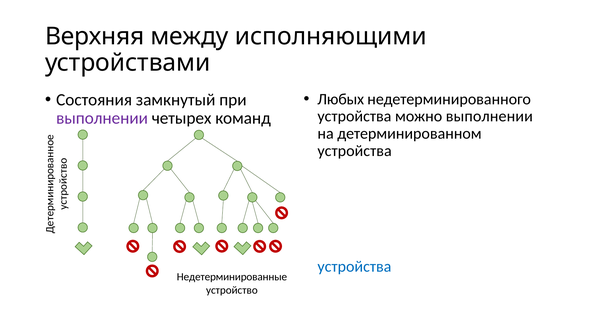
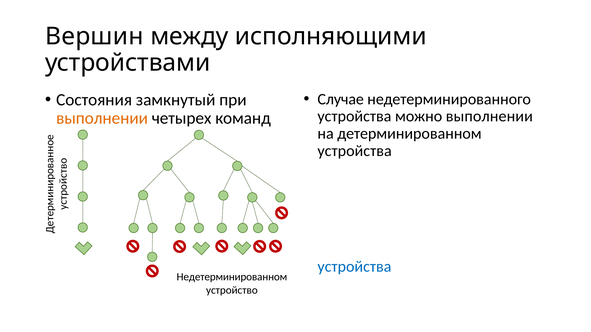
Верхняя: Верхняя -> Вершин (94, 36)
Любых: Любых -> Случае (341, 99)
выполнении colour: purple -> orange (102, 118)
Недетерминированные: Недетерминированные -> Недетерминированном (232, 277)
